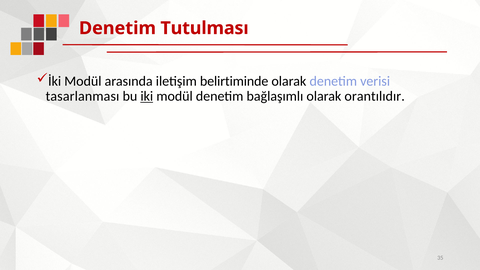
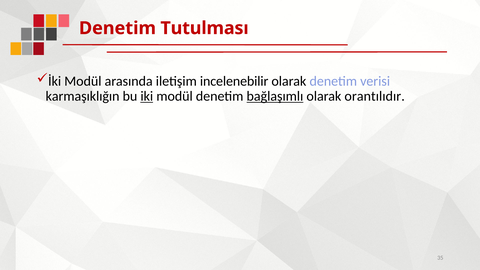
belirtiminde: belirtiminde -> incelenebilir (234, 81)
tasarlanması: tasarlanması -> karmaşıklığın (83, 96)
bağlaşımlı underline: none -> present (275, 96)
